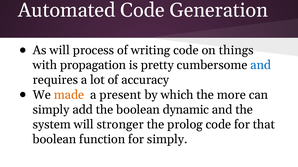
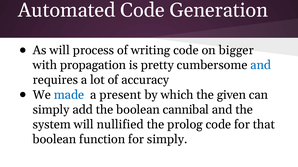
things: things -> bigger (236, 50)
made colour: orange -> blue (69, 95)
more: more -> given (231, 95)
dynamic: dynamic -> cannibal (186, 110)
stronger: stronger -> nullified (120, 125)
